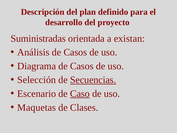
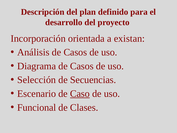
Suministradas: Suministradas -> Incorporación (38, 38)
Secuencias underline: present -> none (93, 80)
Maquetas: Maquetas -> Funcional (37, 107)
